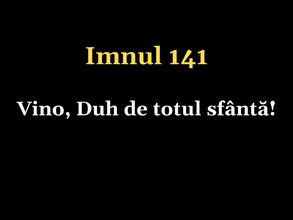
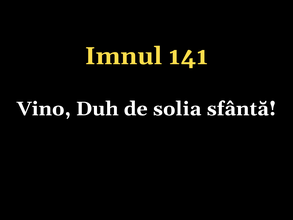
totul: totul -> solia (177, 109)
